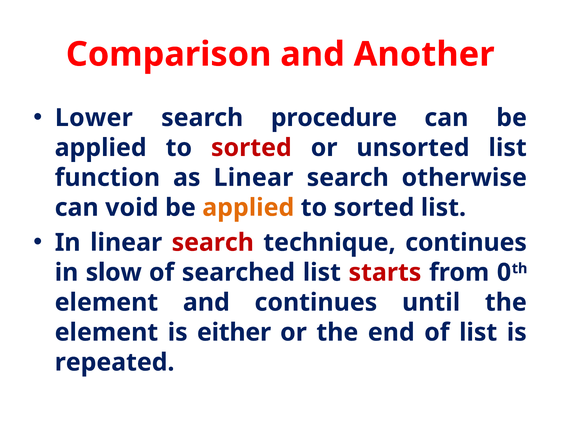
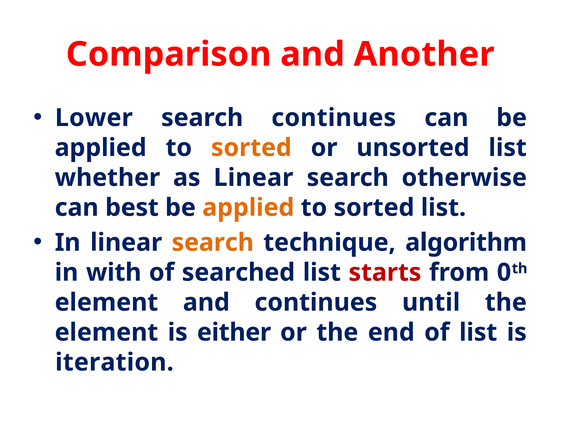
search procedure: procedure -> continues (334, 118)
sorted colour: red -> orange (251, 148)
function: function -> whether (107, 178)
void: void -> best (132, 207)
search colour: red -> orange (213, 242)
technique continues: continues -> algorithm (466, 242)
slow: slow -> with (114, 272)
repeated: repeated -> iteration (114, 362)
